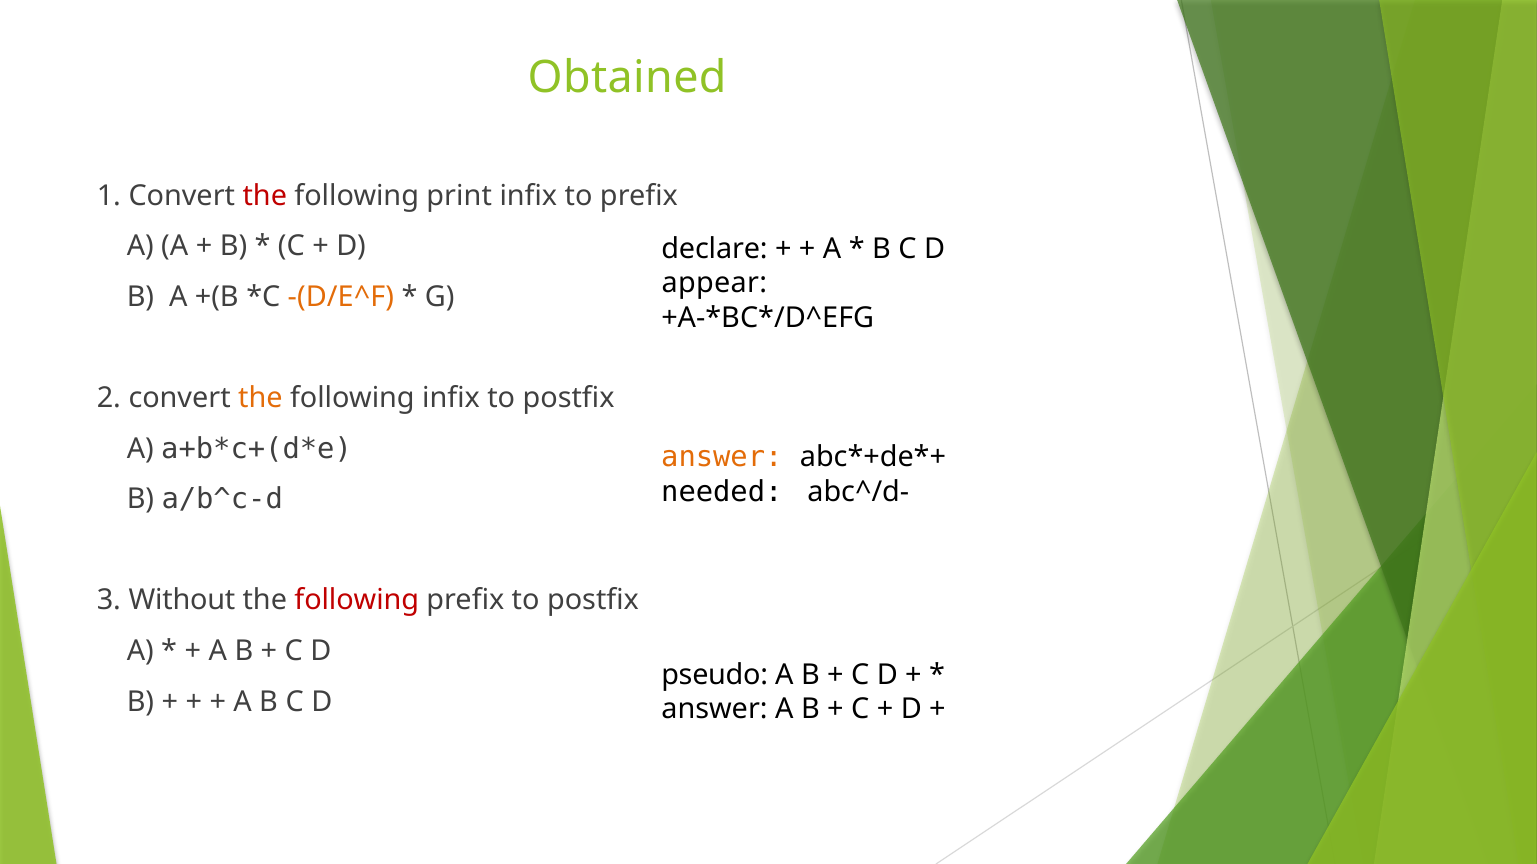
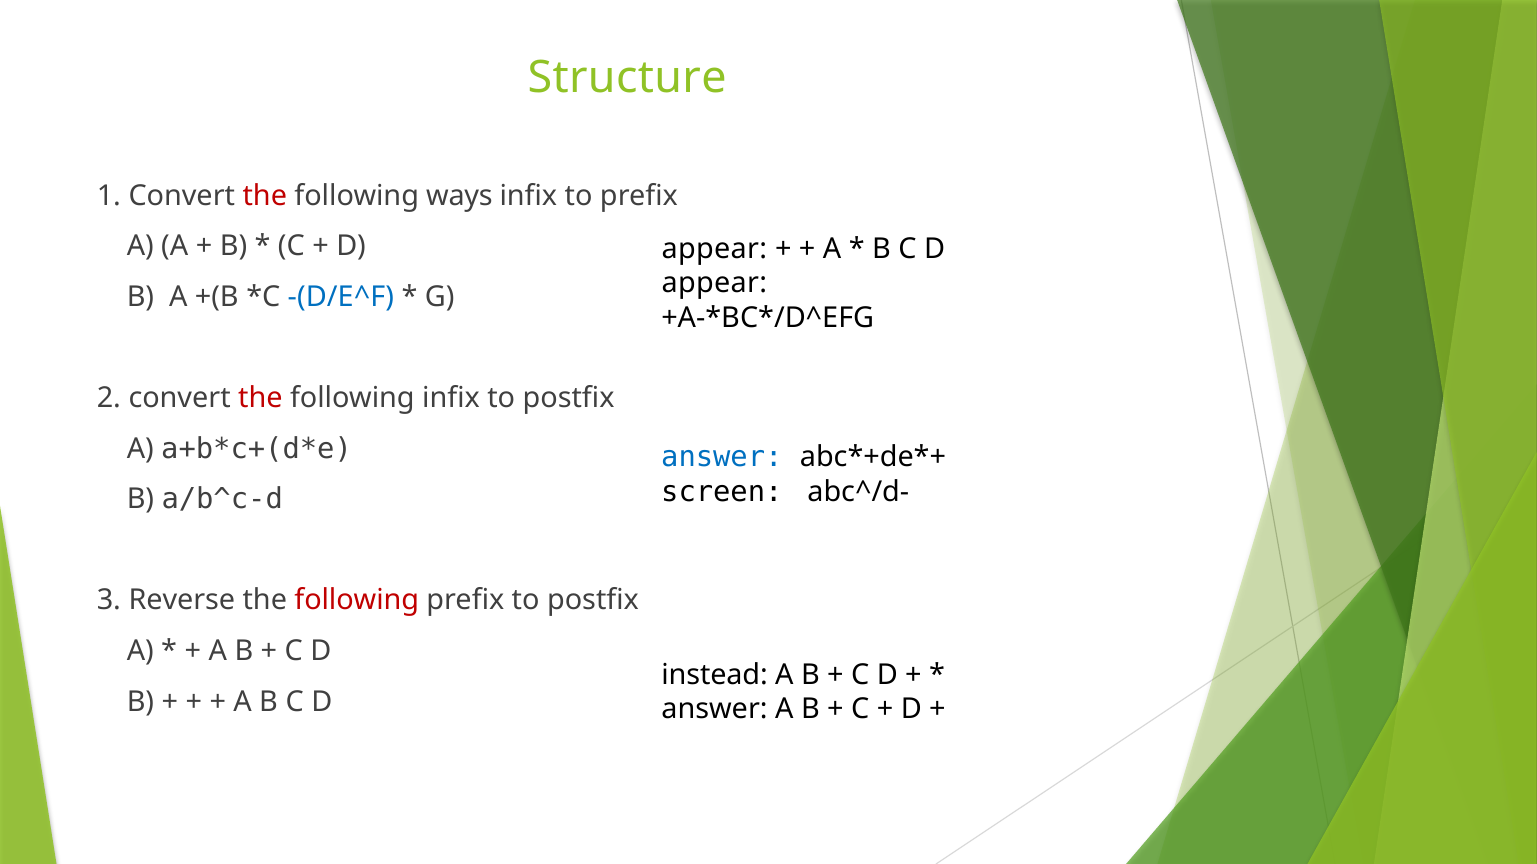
Obtained: Obtained -> Structure (627, 78)
print: print -> ways (459, 196)
declare: declare -> appear (714, 249)
-(D/E^F colour: orange -> blue (341, 297)
the colour: orange -> red (260, 398)
answer colour: orange -> blue (722, 457)
needed: needed -> screen (722, 492)
Without: Without -> Reverse (182, 601)
pseudo: pseudo -> instead (715, 675)
